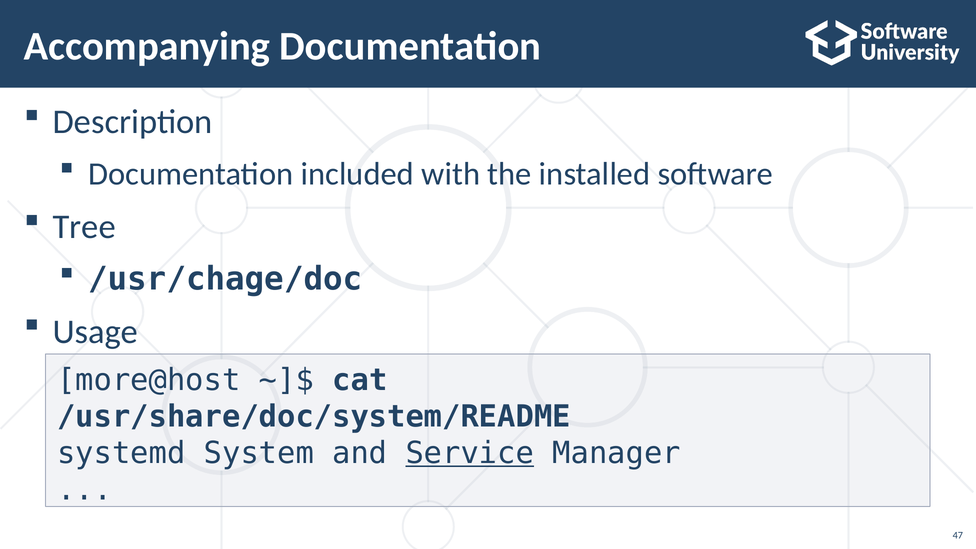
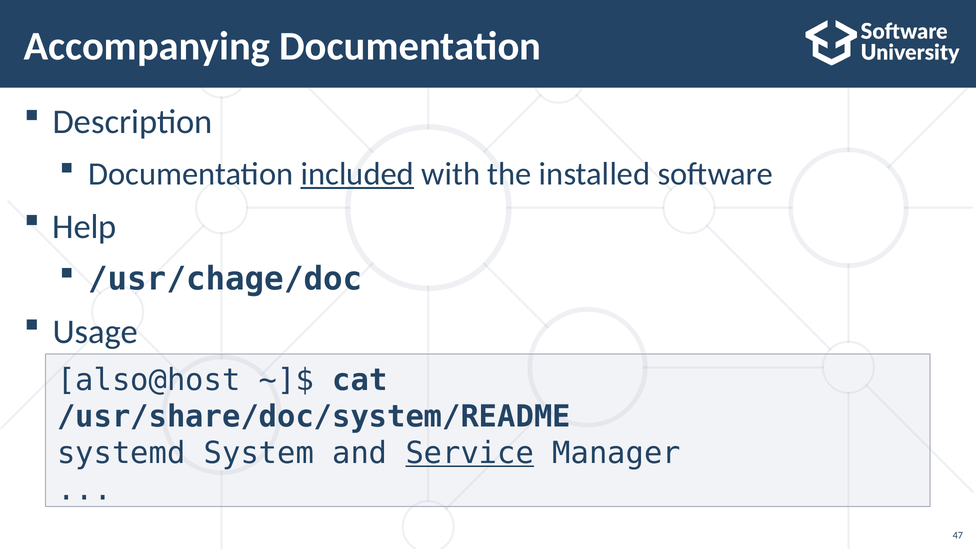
included underline: none -> present (357, 174)
Tree: Tree -> Help (84, 227)
more@host: more@host -> also@host (149, 380)
